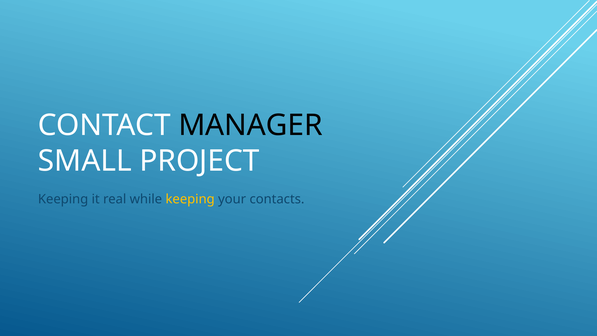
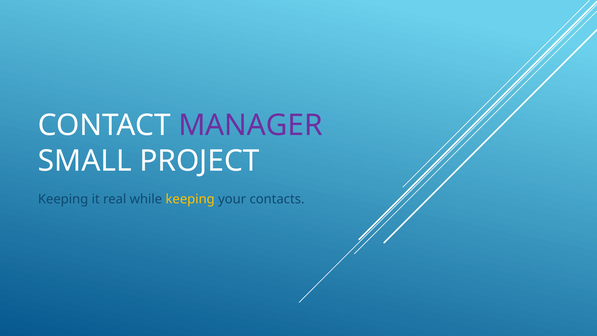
MANAGER colour: black -> purple (250, 125)
